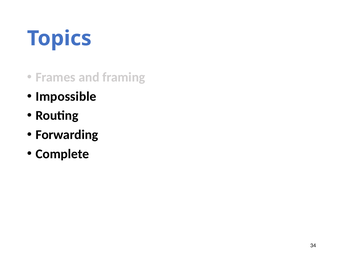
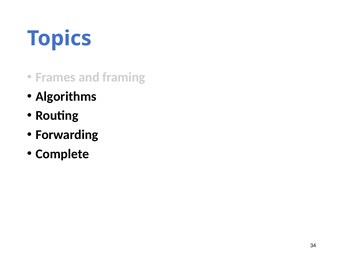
Impossible: Impossible -> Algorithms (66, 96)
